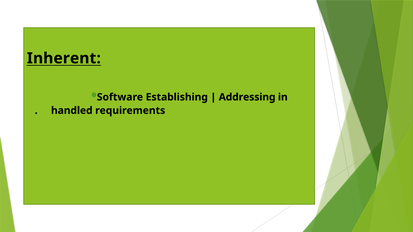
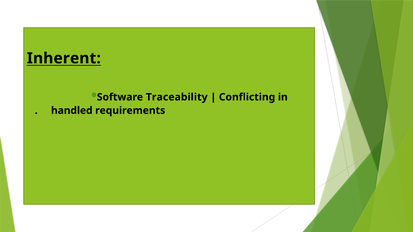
Establishing: Establishing -> Traceability (177, 97)
Addressing: Addressing -> Conflicting (247, 97)
